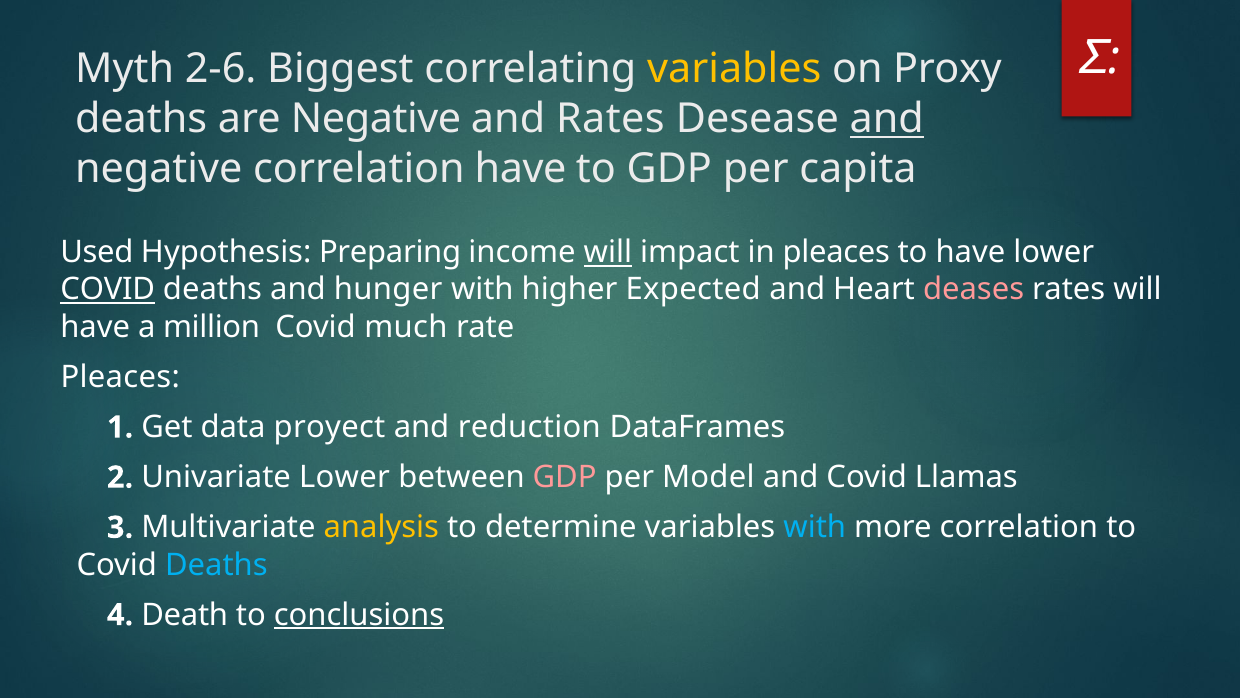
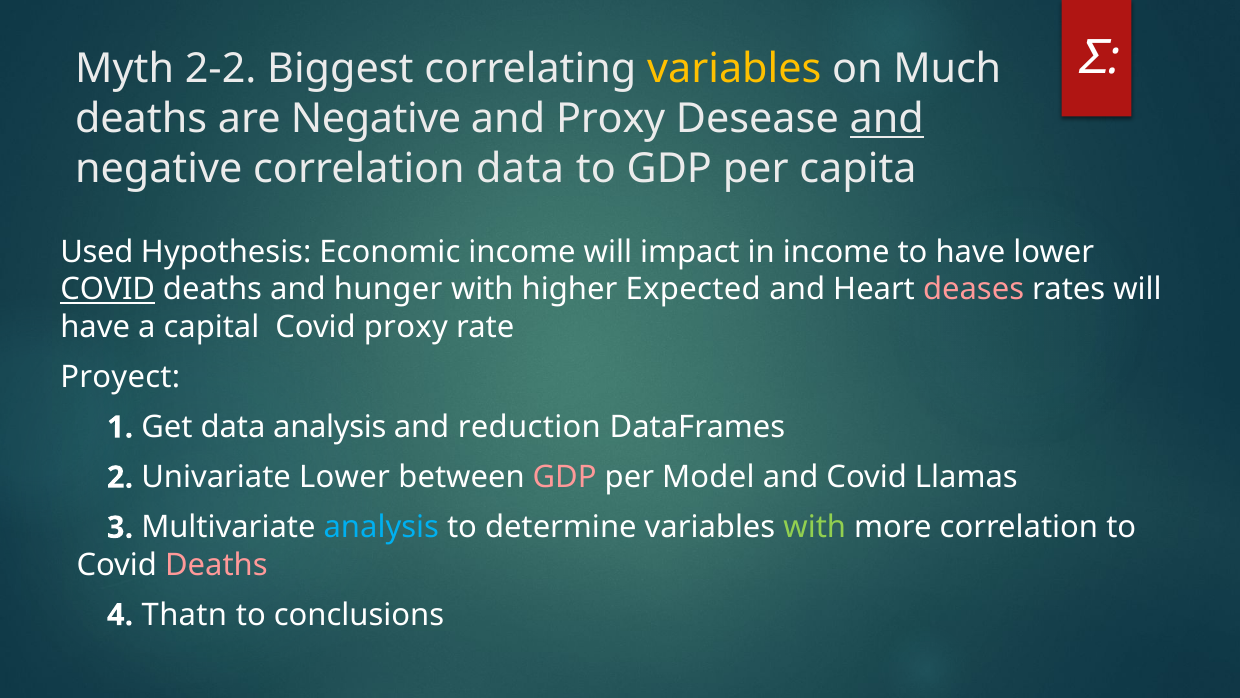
2-6: 2-6 -> 2-2 (221, 69)
Proxy: Proxy -> Much (947, 69)
and Rates: Rates -> Proxy (611, 119)
correlation have: have -> data (520, 169)
Preparing: Preparing -> Economic (390, 252)
will underline: present -> none (608, 252)
in pleaces: pleaces -> income (836, 252)
million: million -> capital (211, 327)
Covid much: much -> proxy (406, 327)
Pleaces: Pleaces -> Proyect (120, 377)
data proyect: proyect -> analysis (330, 427)
analysis colour: yellow -> light blue (381, 527)
with colour: light blue -> light green (815, 527)
Deaths colour: light blue -> pink (216, 564)
Death: Death -> Thatn (184, 615)
conclusions underline: present -> none (359, 615)
